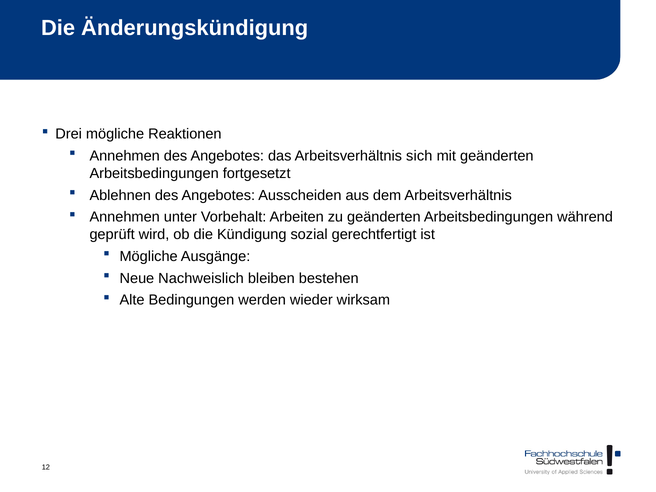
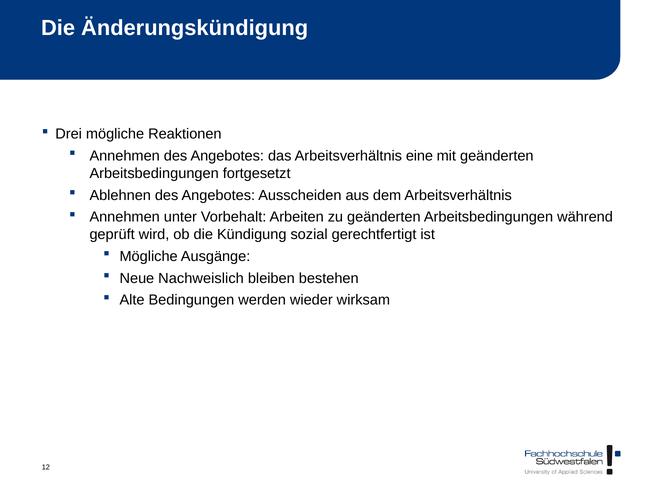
sich: sich -> eine (419, 156)
